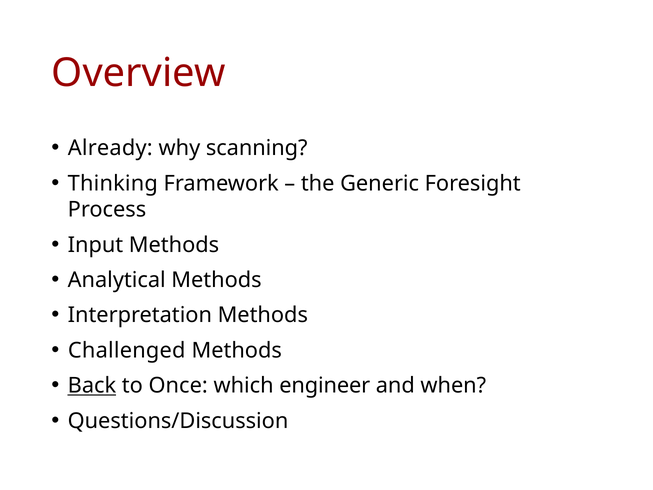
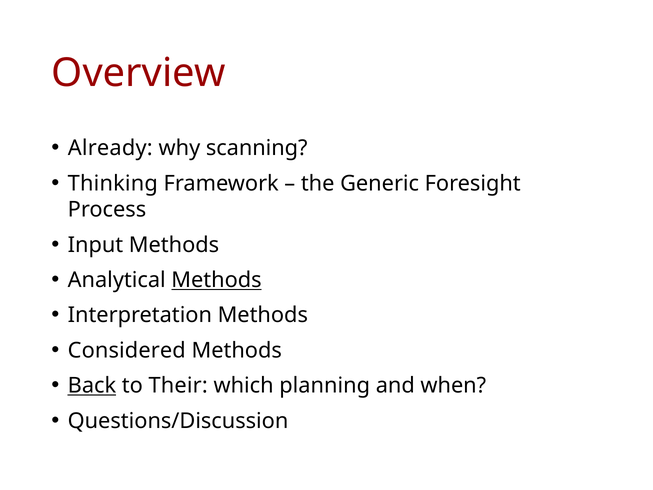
Methods underline: none -> present (216, 280)
Challenged: Challenged -> Considered (127, 350)
Once: Once -> Their (178, 386)
engineer: engineer -> planning (325, 386)
